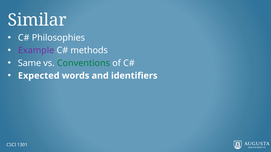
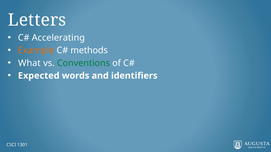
Similar: Similar -> Letters (37, 20)
Philosophies: Philosophies -> Accelerating (58, 38)
Example colour: purple -> orange (36, 51)
Same: Same -> What (29, 63)
